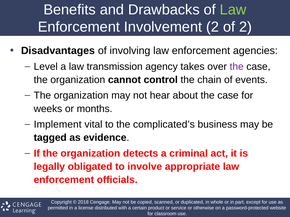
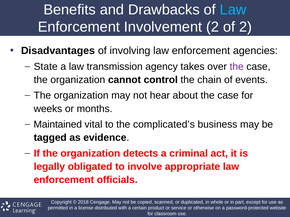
Law colour: light green -> light blue (233, 10)
Level: Level -> State (46, 67)
Implement: Implement -> Maintained (58, 125)
